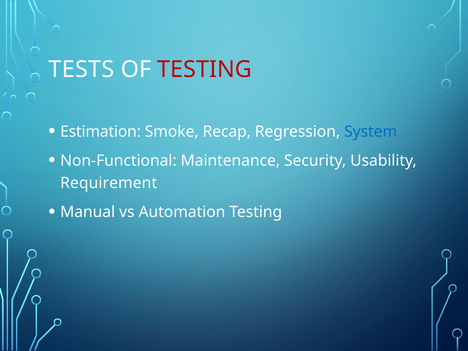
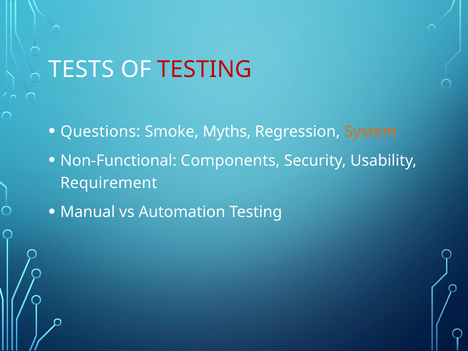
Estimation: Estimation -> Questions (100, 132)
Recap: Recap -> Myths (227, 132)
System colour: blue -> orange (371, 132)
Maintenance: Maintenance -> Components (230, 161)
